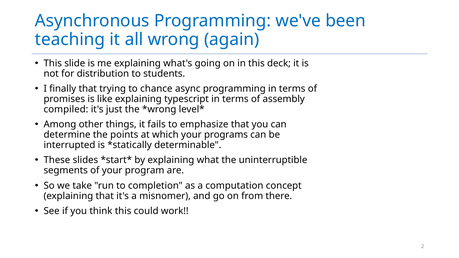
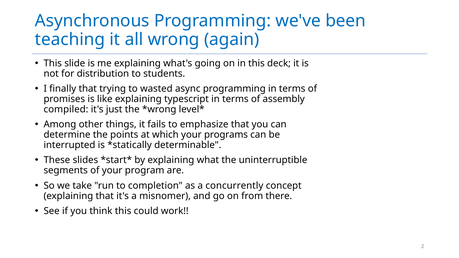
chance: chance -> wasted (156, 89)
computation: computation -> concurrently (234, 186)
